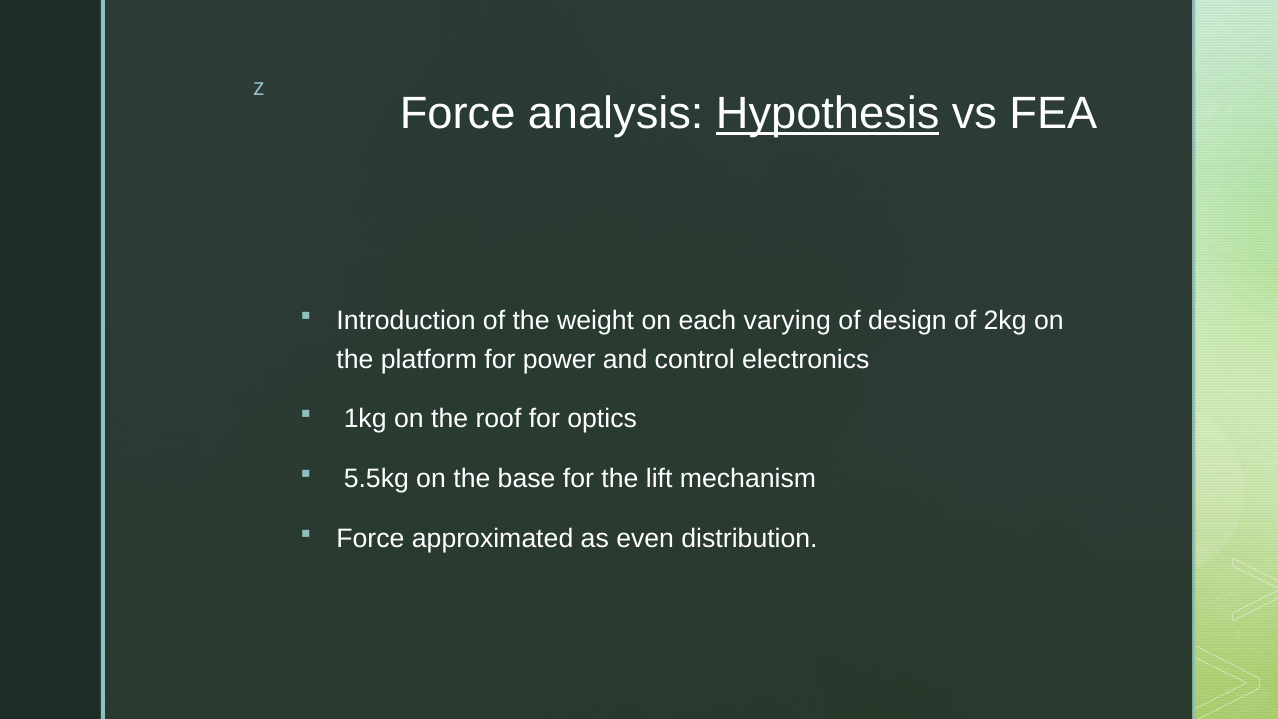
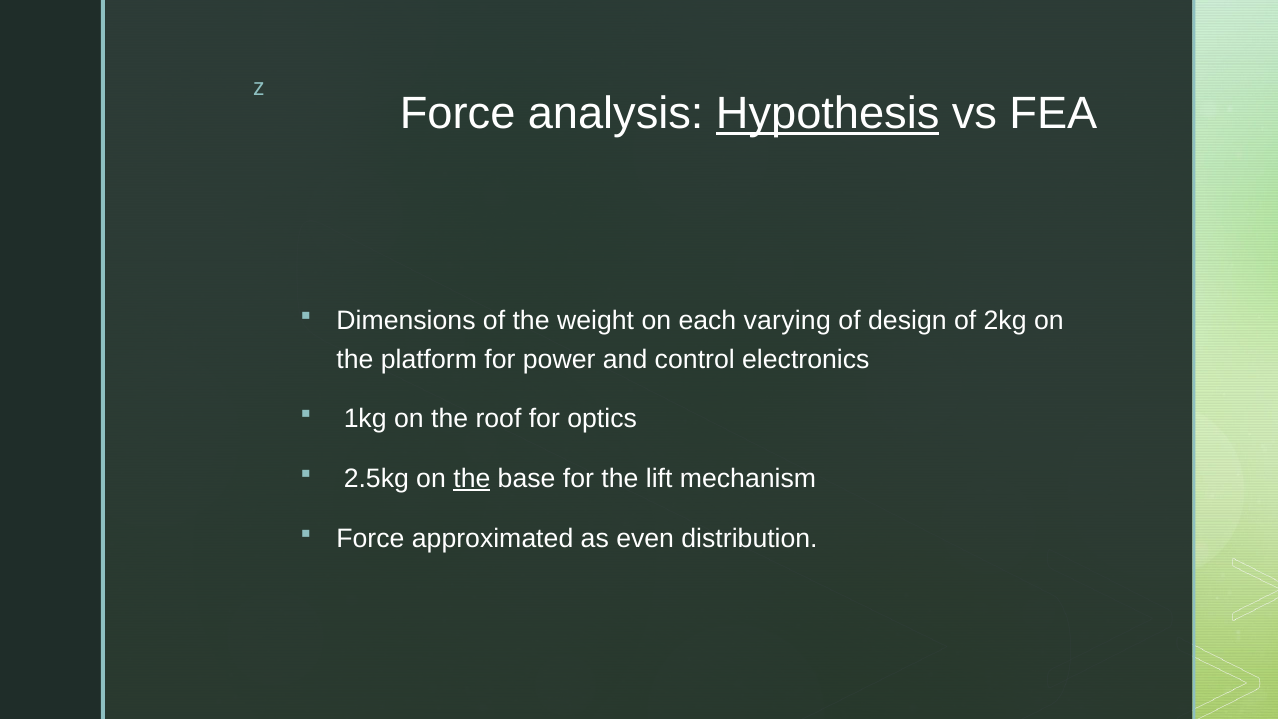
Introduction: Introduction -> Dimensions (406, 321)
5.5kg: 5.5kg -> 2.5kg (376, 479)
the underline: none -> present (472, 479)
